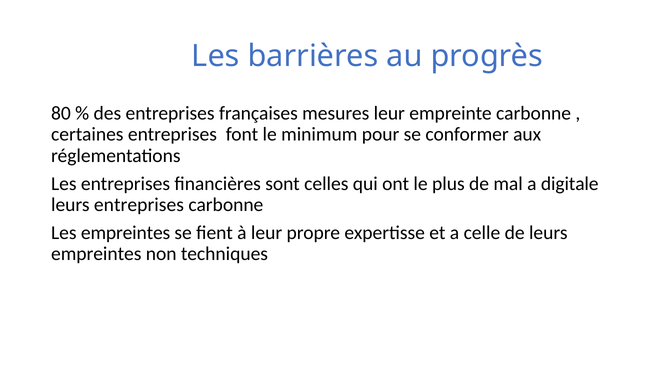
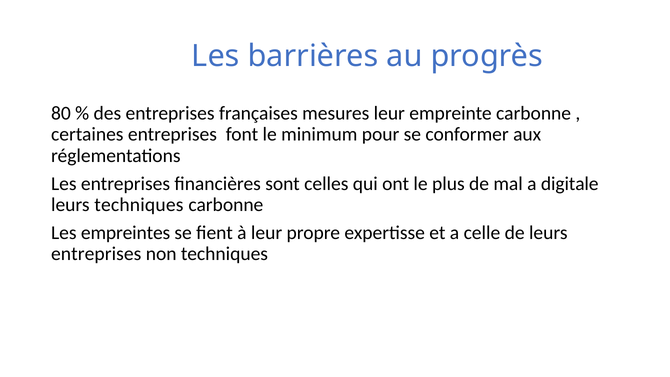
leurs entreprises: entreprises -> techniques (139, 205)
empreintes: empreintes -> entreprises (96, 254)
